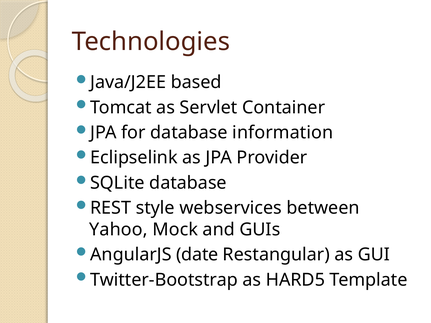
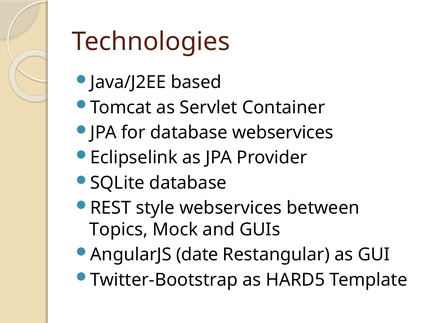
database information: information -> webservices (283, 133)
Yahoo: Yahoo -> Topics (119, 230)
